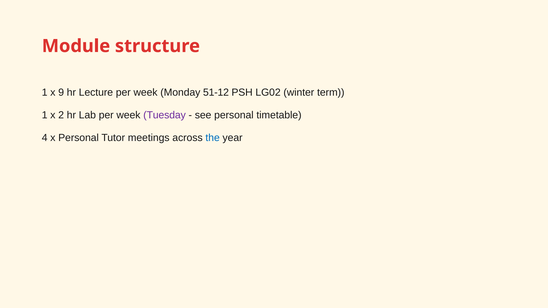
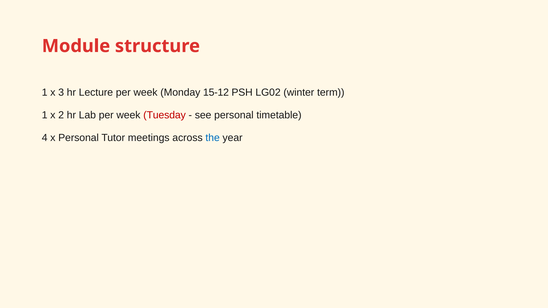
9: 9 -> 3 (61, 92)
51-12: 51-12 -> 15-12 (216, 92)
Tuesday colour: purple -> red (165, 115)
